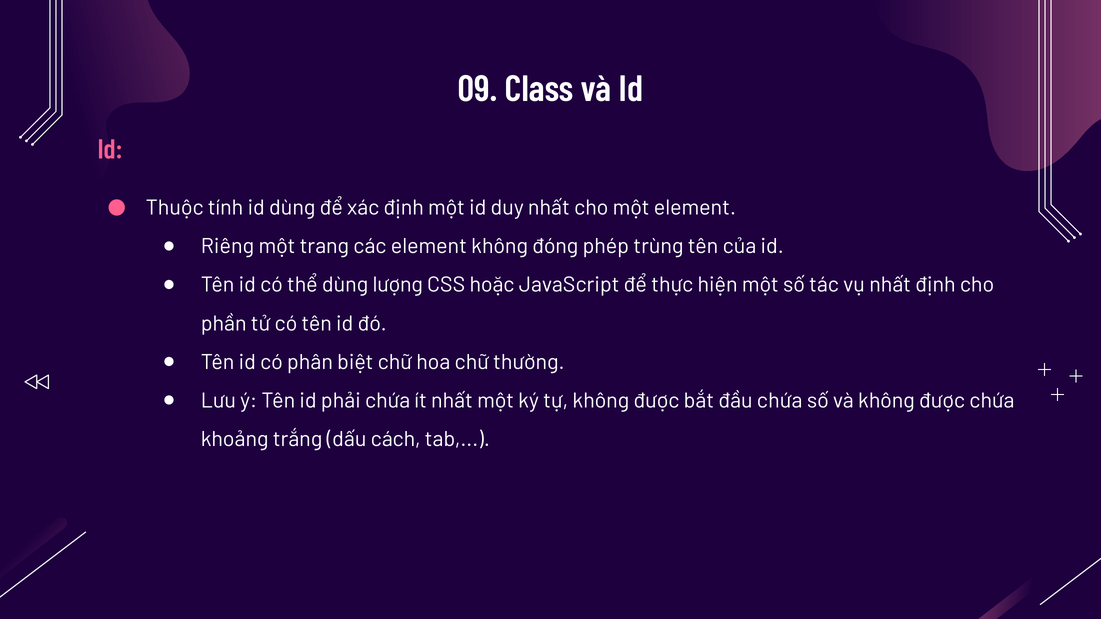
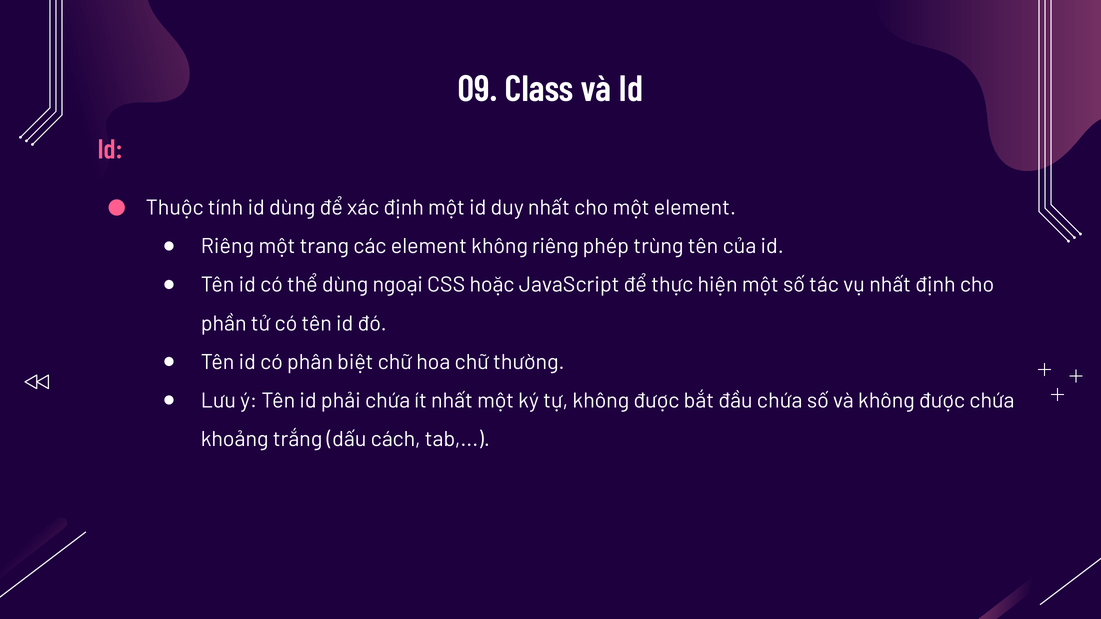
không đóng: đóng -> riêng (555, 247)
lượng: lượng -> ngoại (398, 285)
